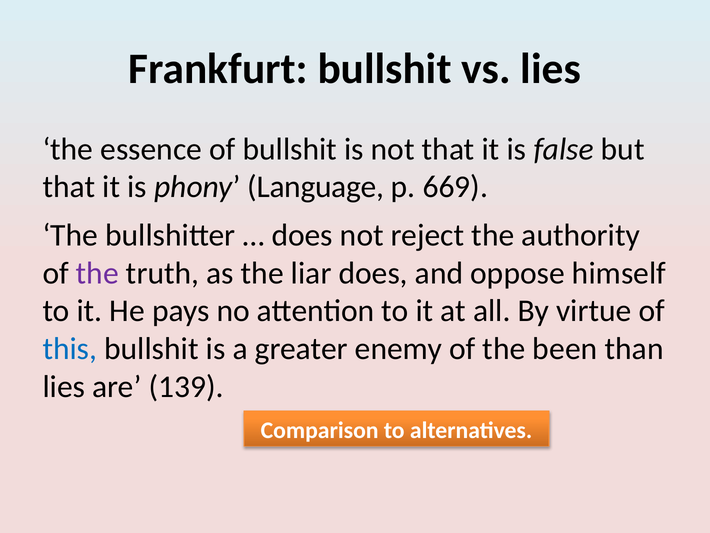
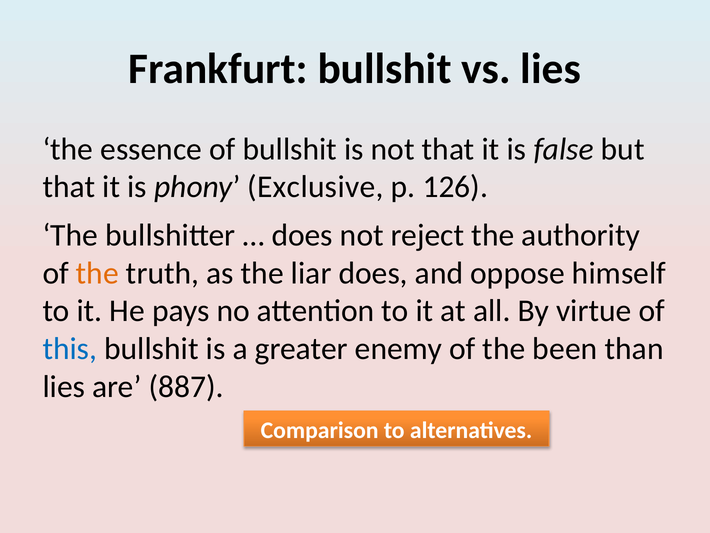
Language: Language -> Exclusive (315, 187)
669: 669 -> 126 (455, 187)
the colour: purple -> orange (97, 273)
139: 139 -> 887 (186, 386)
